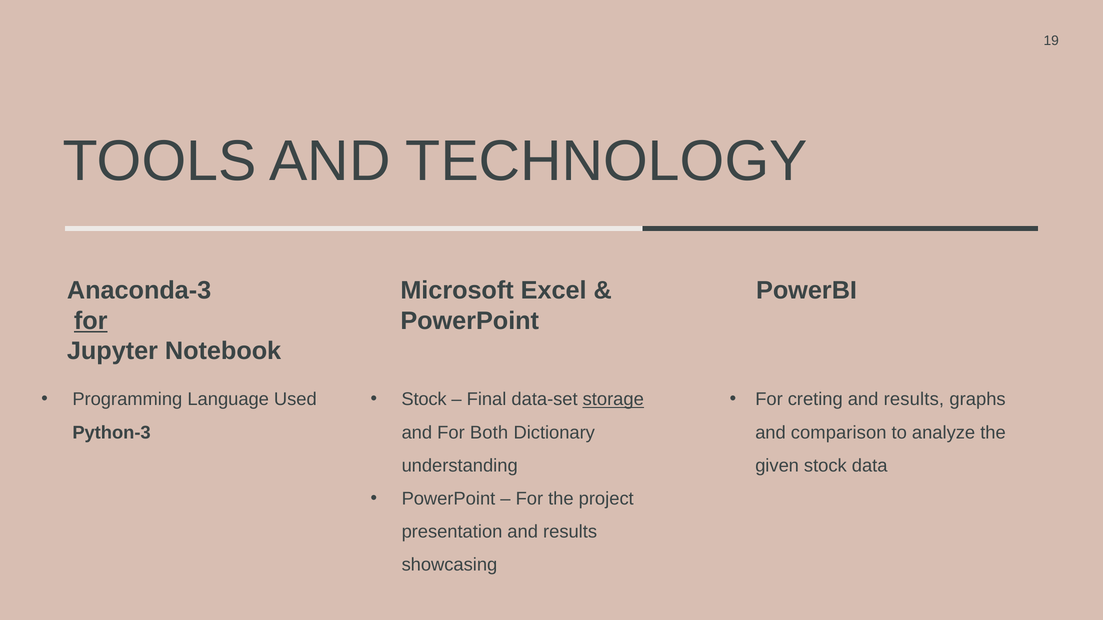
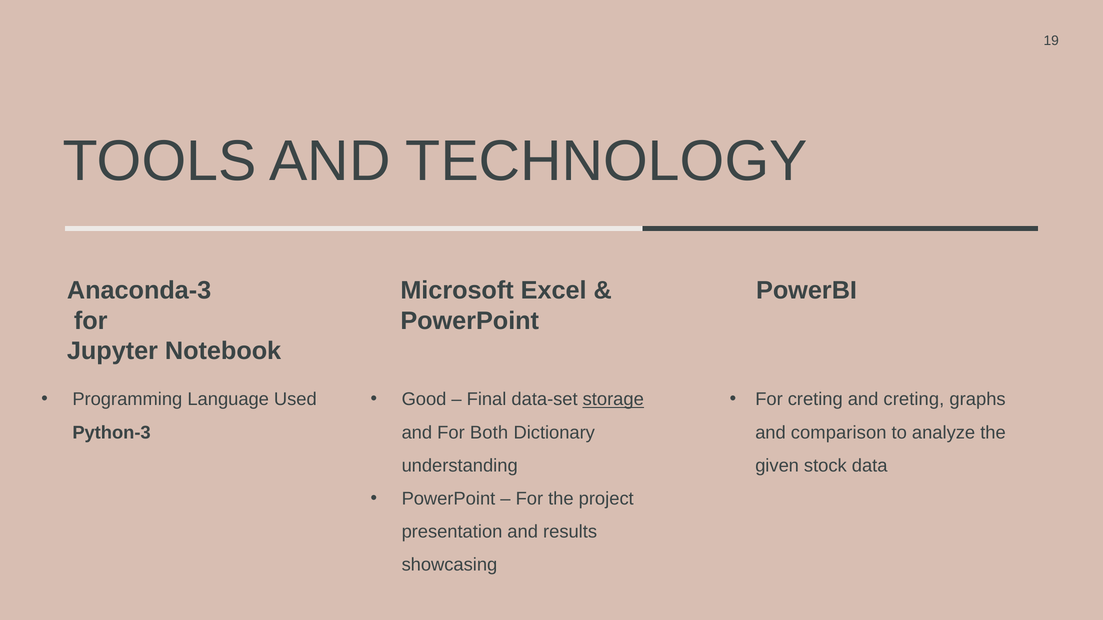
for underline: present -> none (91, 321)
Stock: Stock -> Good (424, 400)
creting and results: results -> creting (914, 400)
